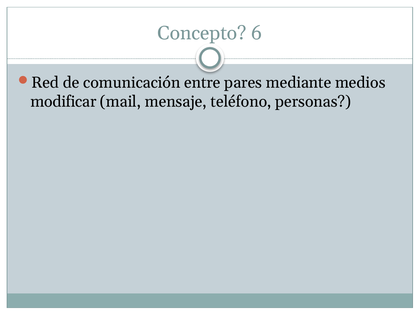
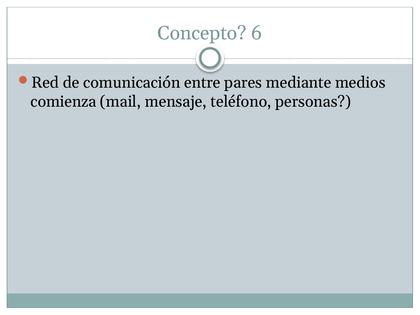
modificar: modificar -> comienza (63, 102)
